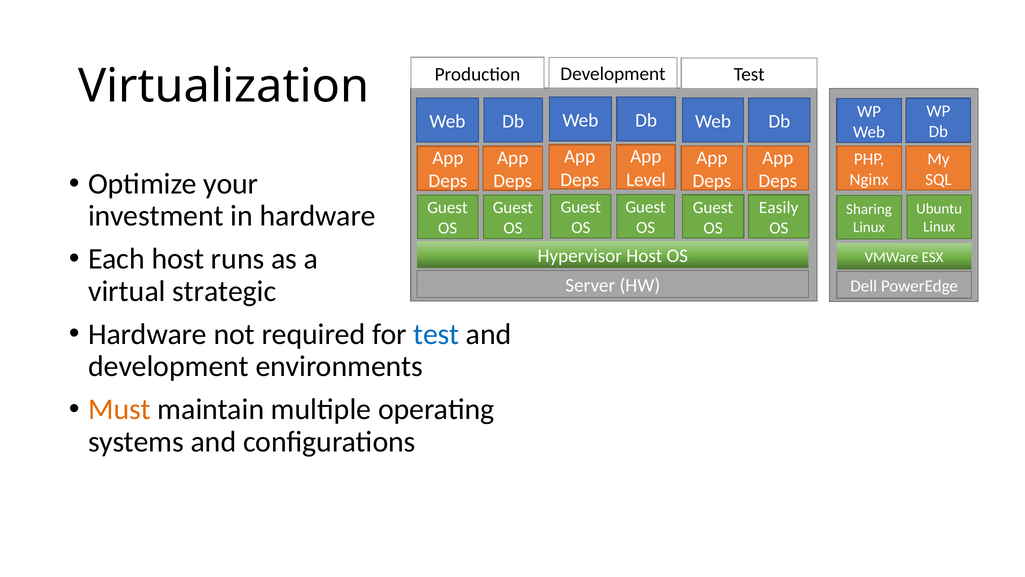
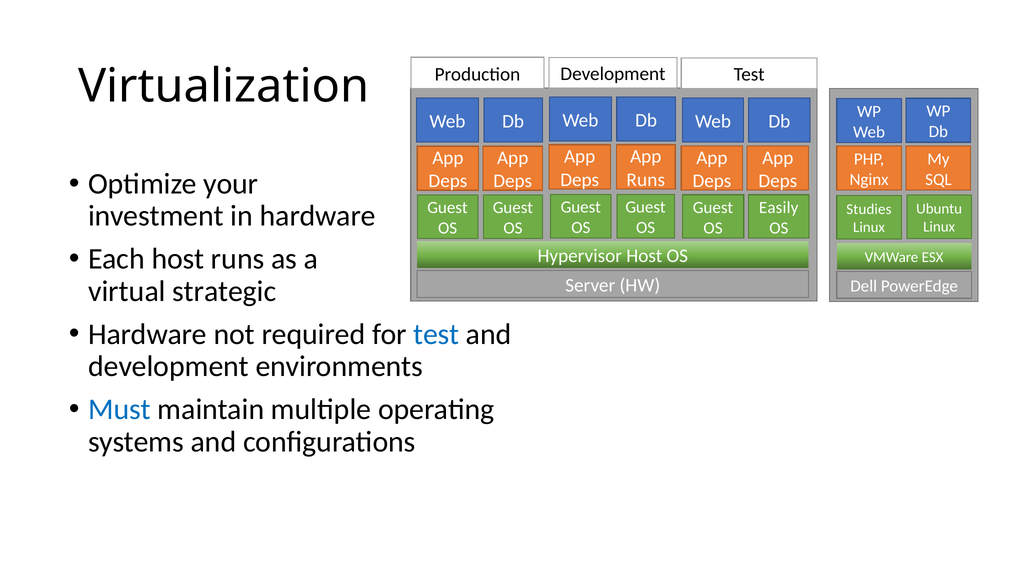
Level: Level -> Runs (646, 180)
Sharing: Sharing -> Studies (869, 209)
Must colour: orange -> blue (119, 409)
